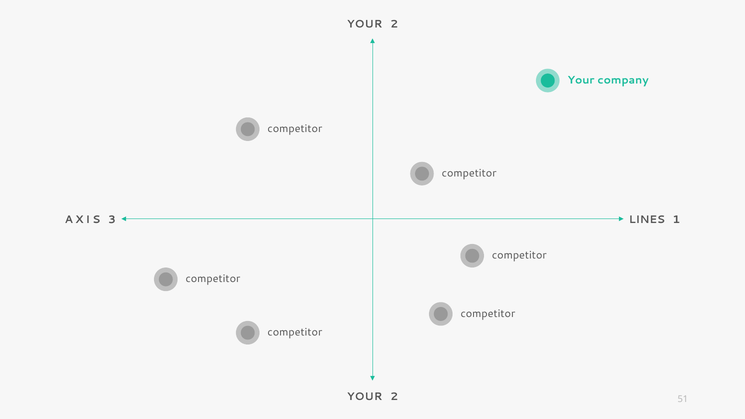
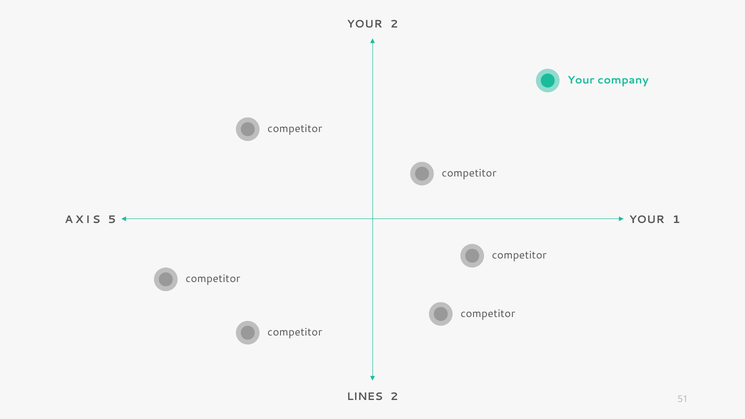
3: 3 -> 5 (112, 220)
LINES: LINES -> YOUR (647, 220)
YOUR: YOUR -> LINES (365, 397)
